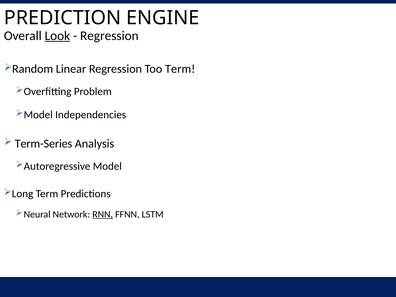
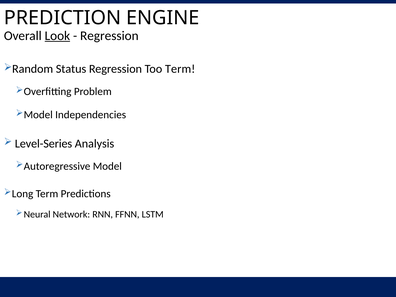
Linear: Linear -> Status (71, 69)
Term-Series: Term-Series -> Level-Series (43, 144)
RNN underline: present -> none (103, 214)
